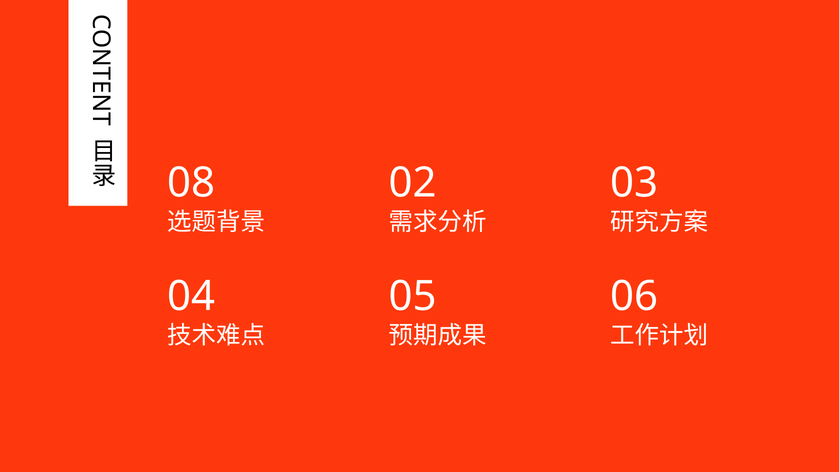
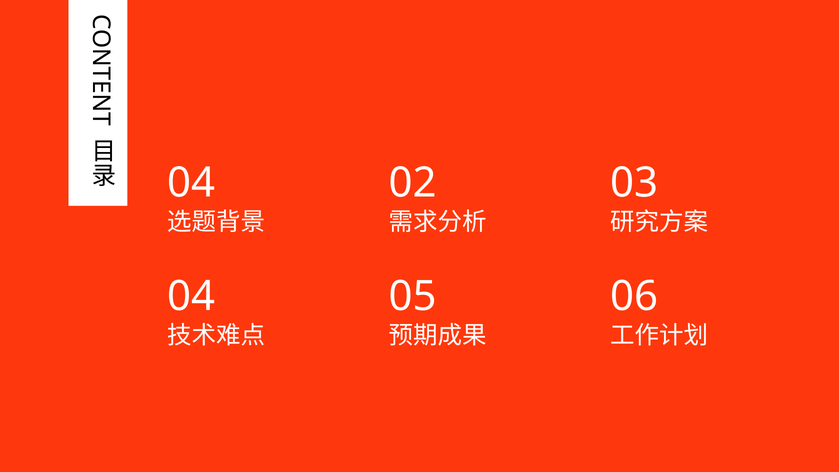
08: 08 -> 04 (191, 183)
